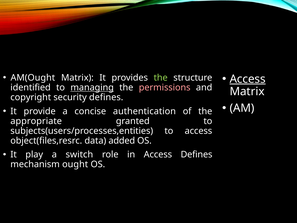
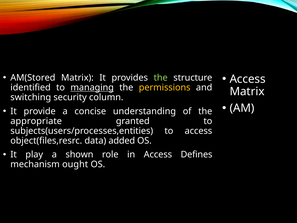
AM(Ought: AM(Ought -> AM(Stored (33, 78)
Access underline: present -> none (248, 79)
permissions colour: pink -> yellow (165, 87)
copyright: copyright -> switching (31, 97)
security defines: defines -> column (106, 97)
authentication: authentication -> understanding (144, 111)
switch: switch -> shown (79, 154)
